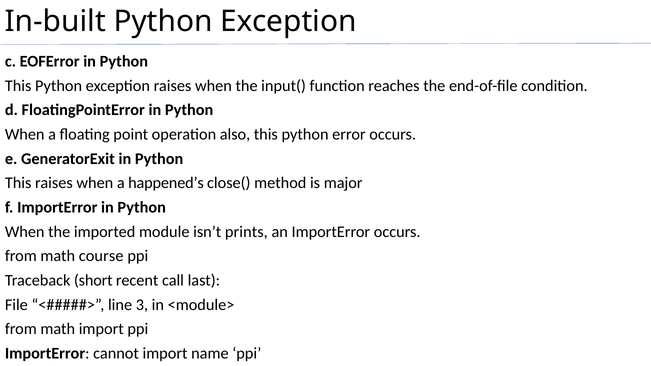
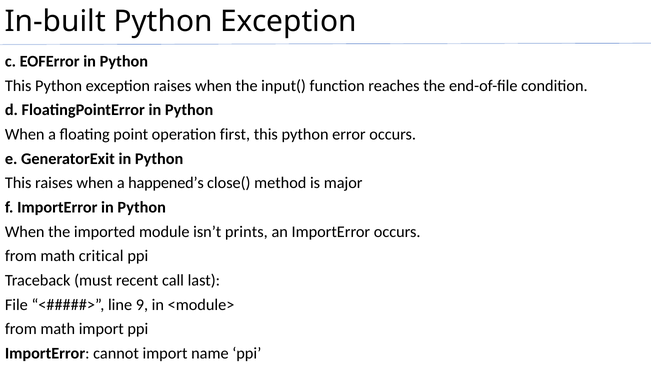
also: also -> first (235, 134)
course: course -> critical (101, 256)
short: short -> must (93, 281)
3: 3 -> 9 (142, 305)
